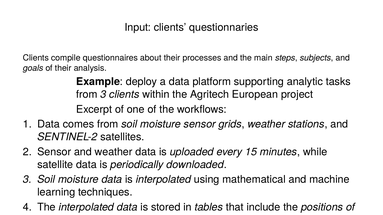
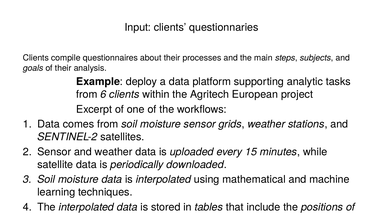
from 3: 3 -> 6 (103, 95)
